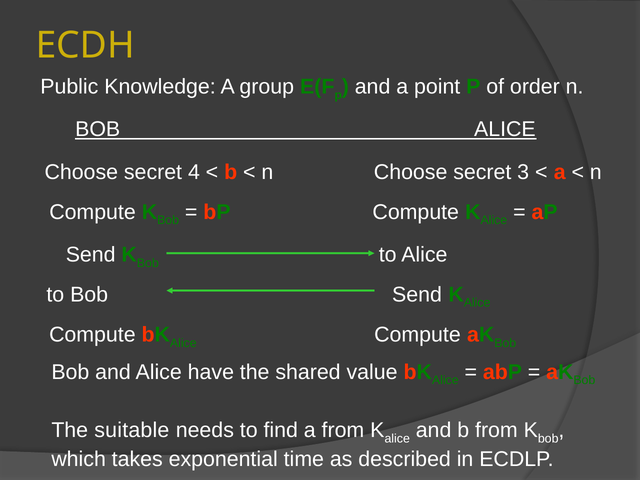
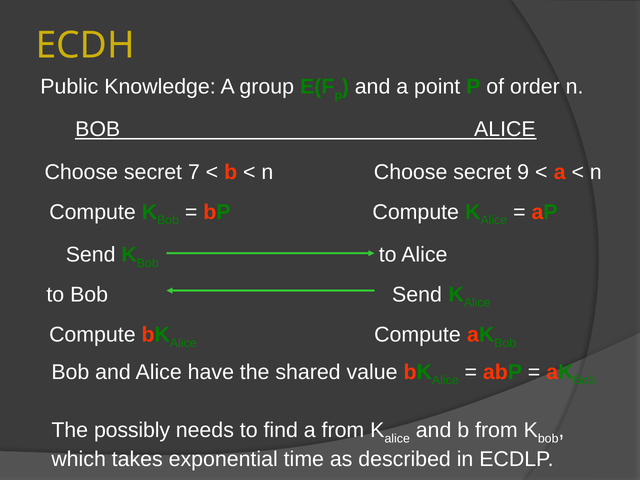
4: 4 -> 7 (194, 172)
3: 3 -> 9 (523, 172)
suitable: suitable -> possibly (132, 430)
